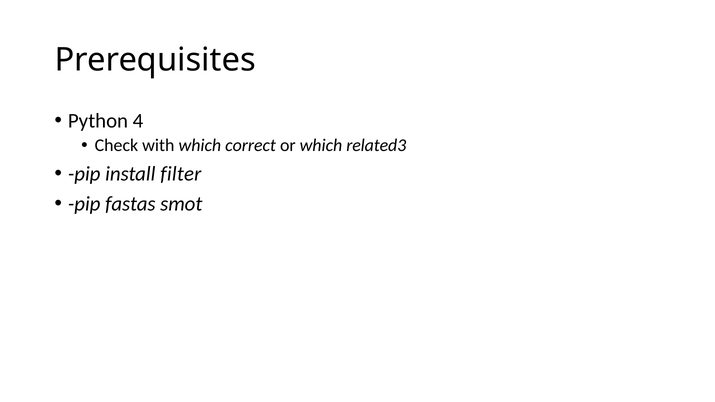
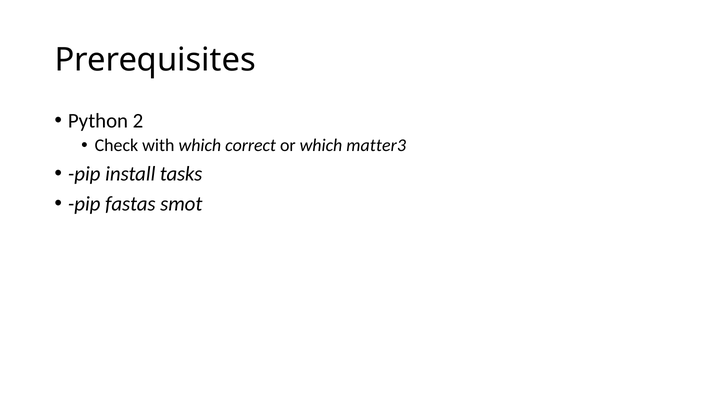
4: 4 -> 2 (138, 121)
related3: related3 -> matter3 (376, 146)
filter: filter -> tasks (181, 174)
